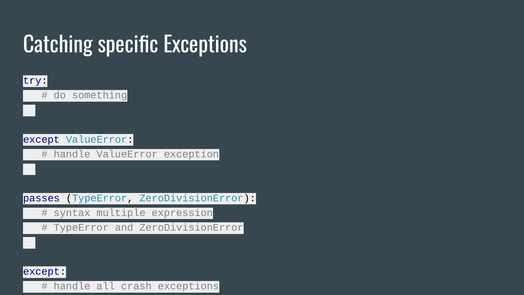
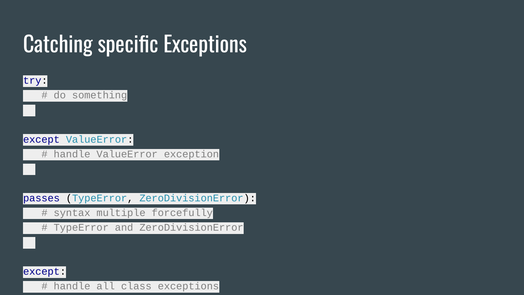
expression: expression -> forcefully (182, 213)
crash: crash -> class (136, 286)
